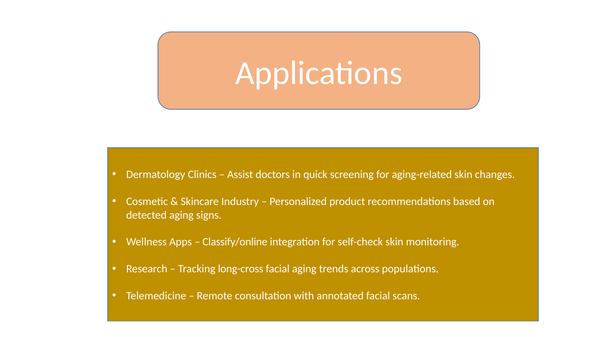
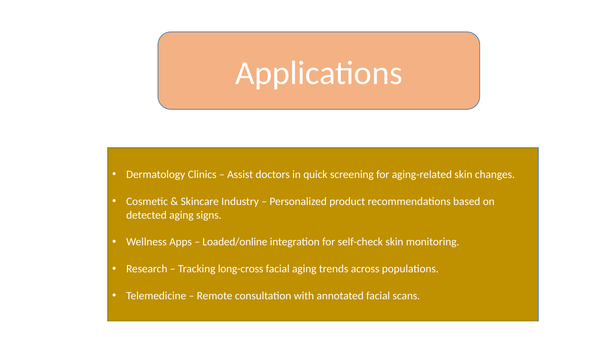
Classify/online: Classify/online -> Loaded/online (235, 242)
